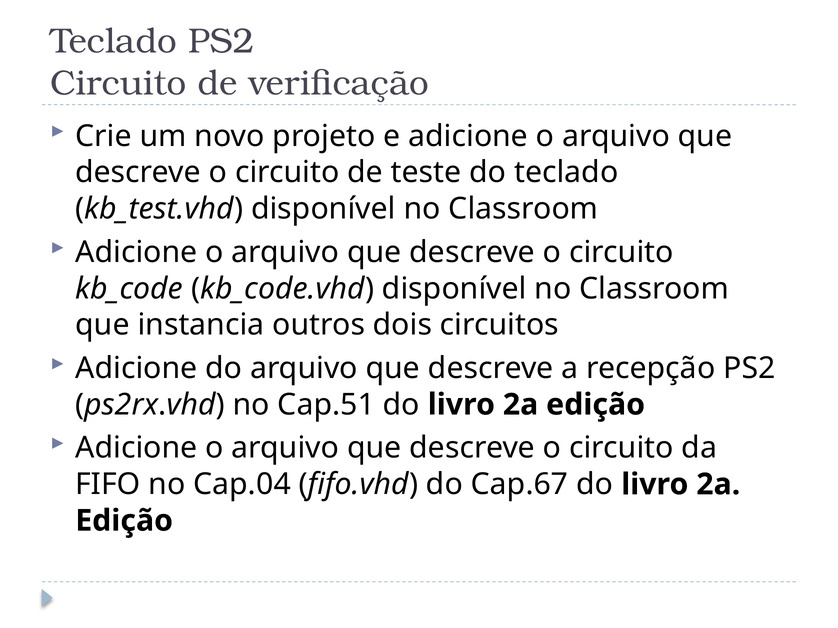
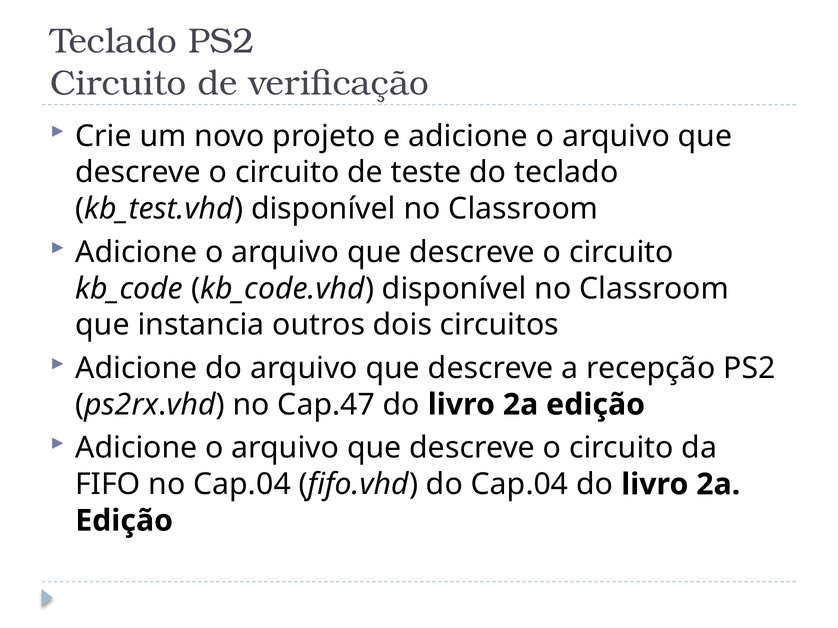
Cap.51: Cap.51 -> Cap.47 (326, 405)
do Cap.67: Cap.67 -> Cap.04 (520, 485)
